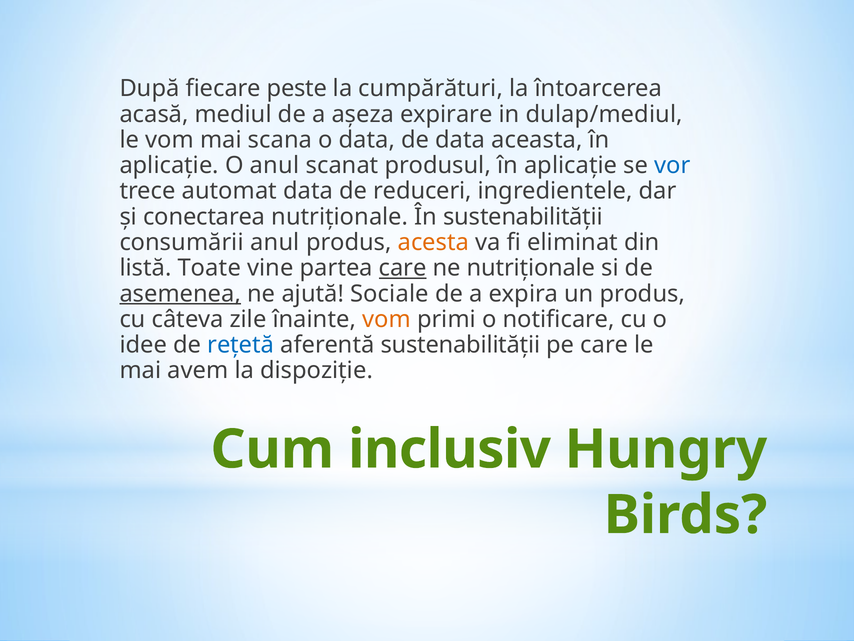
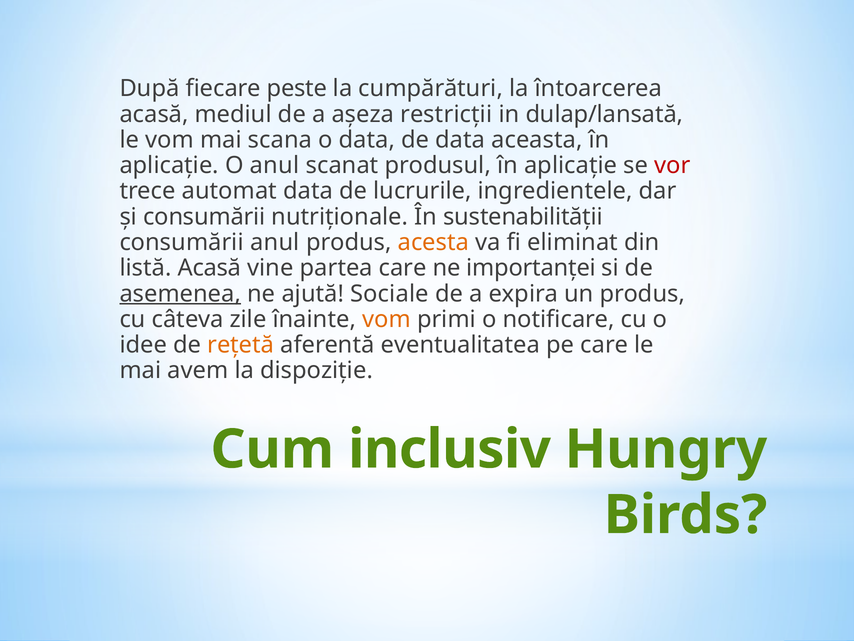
expirare: expirare -> restricții (446, 114)
dulap/mediul: dulap/mediul -> dulap/lansată (604, 114)
vor colour: blue -> red (672, 165)
reduceri: reduceri -> lucrurile (422, 191)
și conectarea: conectarea -> consumării (204, 217)
listă Toate: Toate -> Acasă (209, 268)
care underline: present -> none (403, 268)
ne nutriționale: nutriționale -> importanței (531, 268)
rețetă colour: blue -> orange (241, 345)
aferentă sustenabilității: sustenabilității -> eventualitatea (460, 345)
